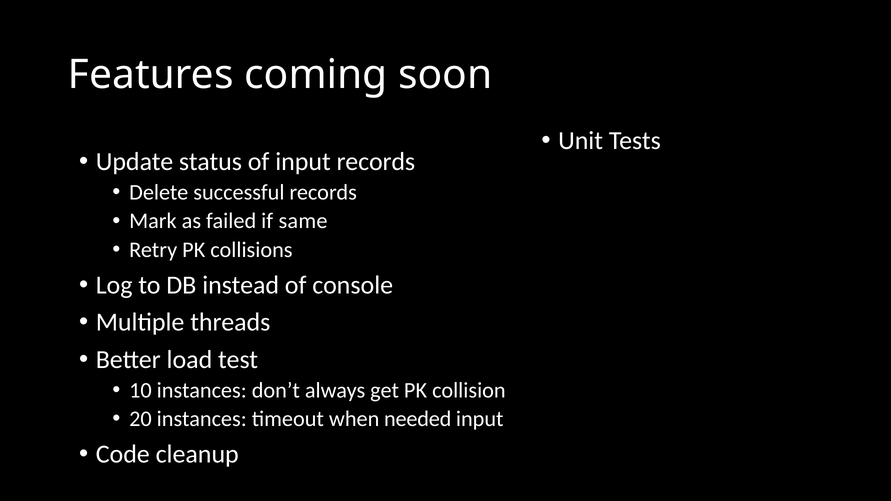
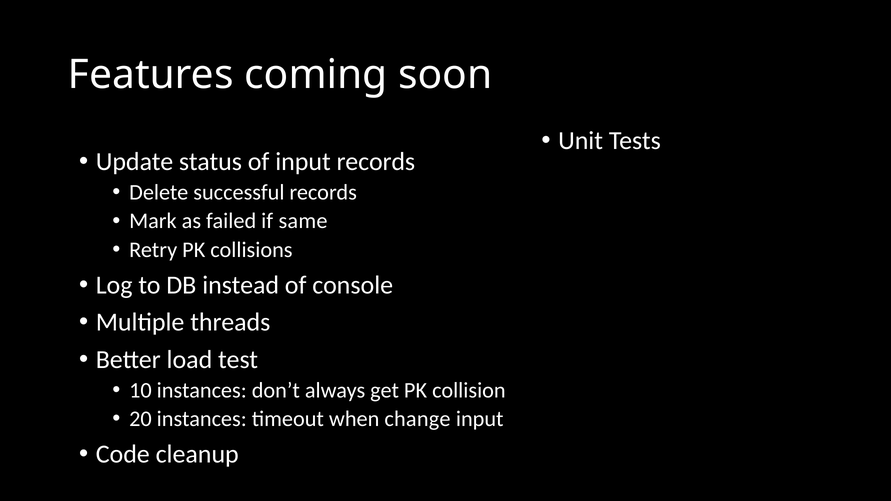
needed: needed -> change (418, 419)
